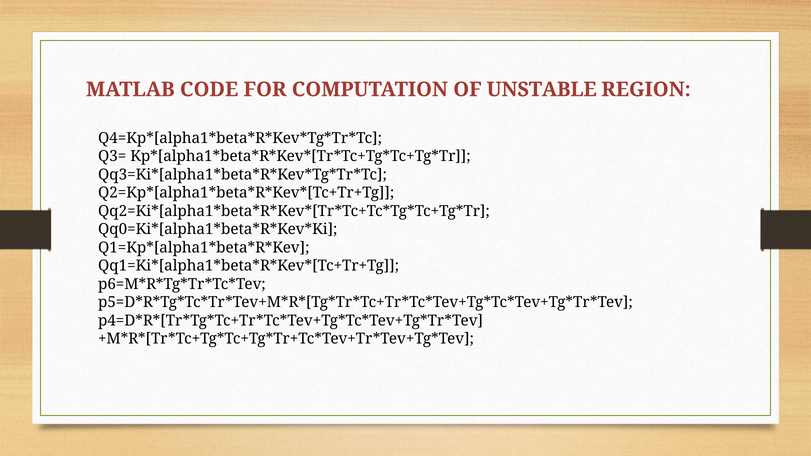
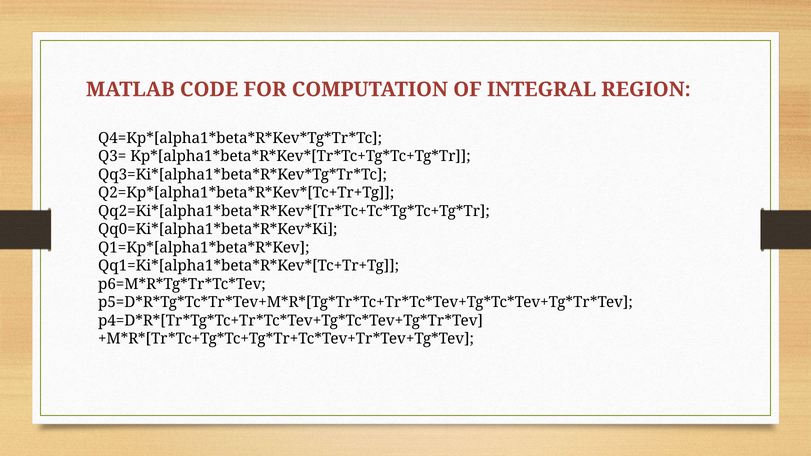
UNSTABLE: UNSTABLE -> INTEGRAL (542, 90)
